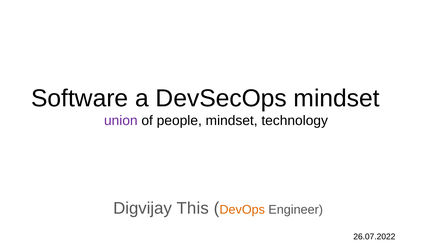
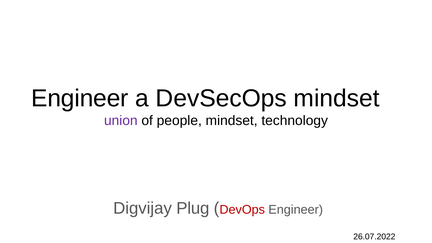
Software: Software -> Engineer (80, 98)
This: This -> Plug (193, 208)
DevOps colour: orange -> red (242, 210)
